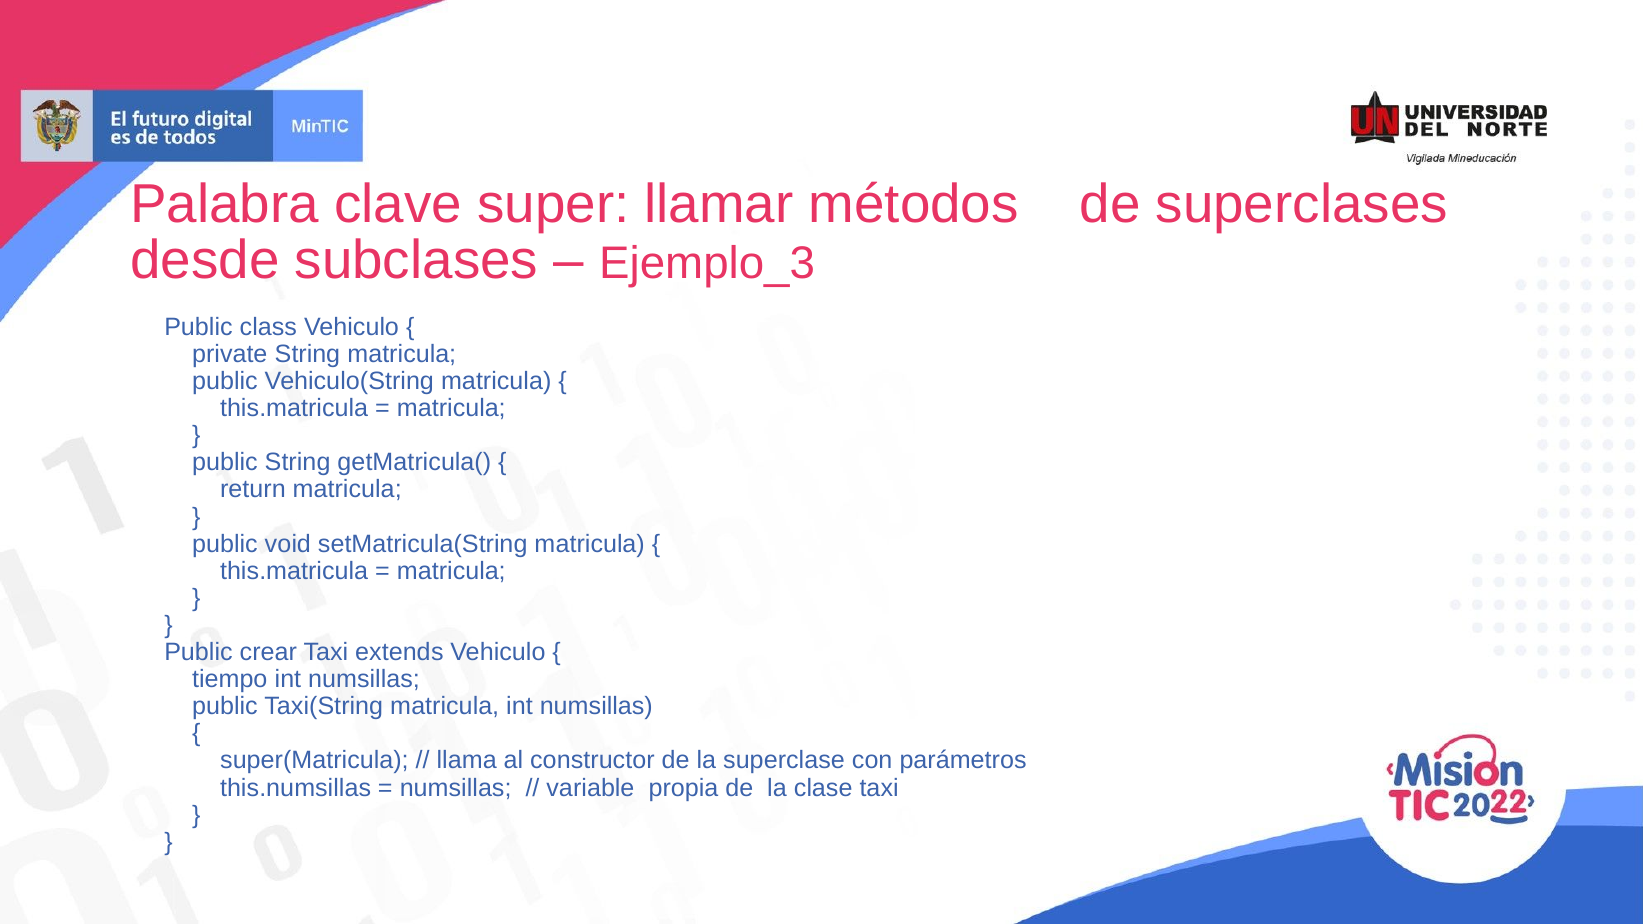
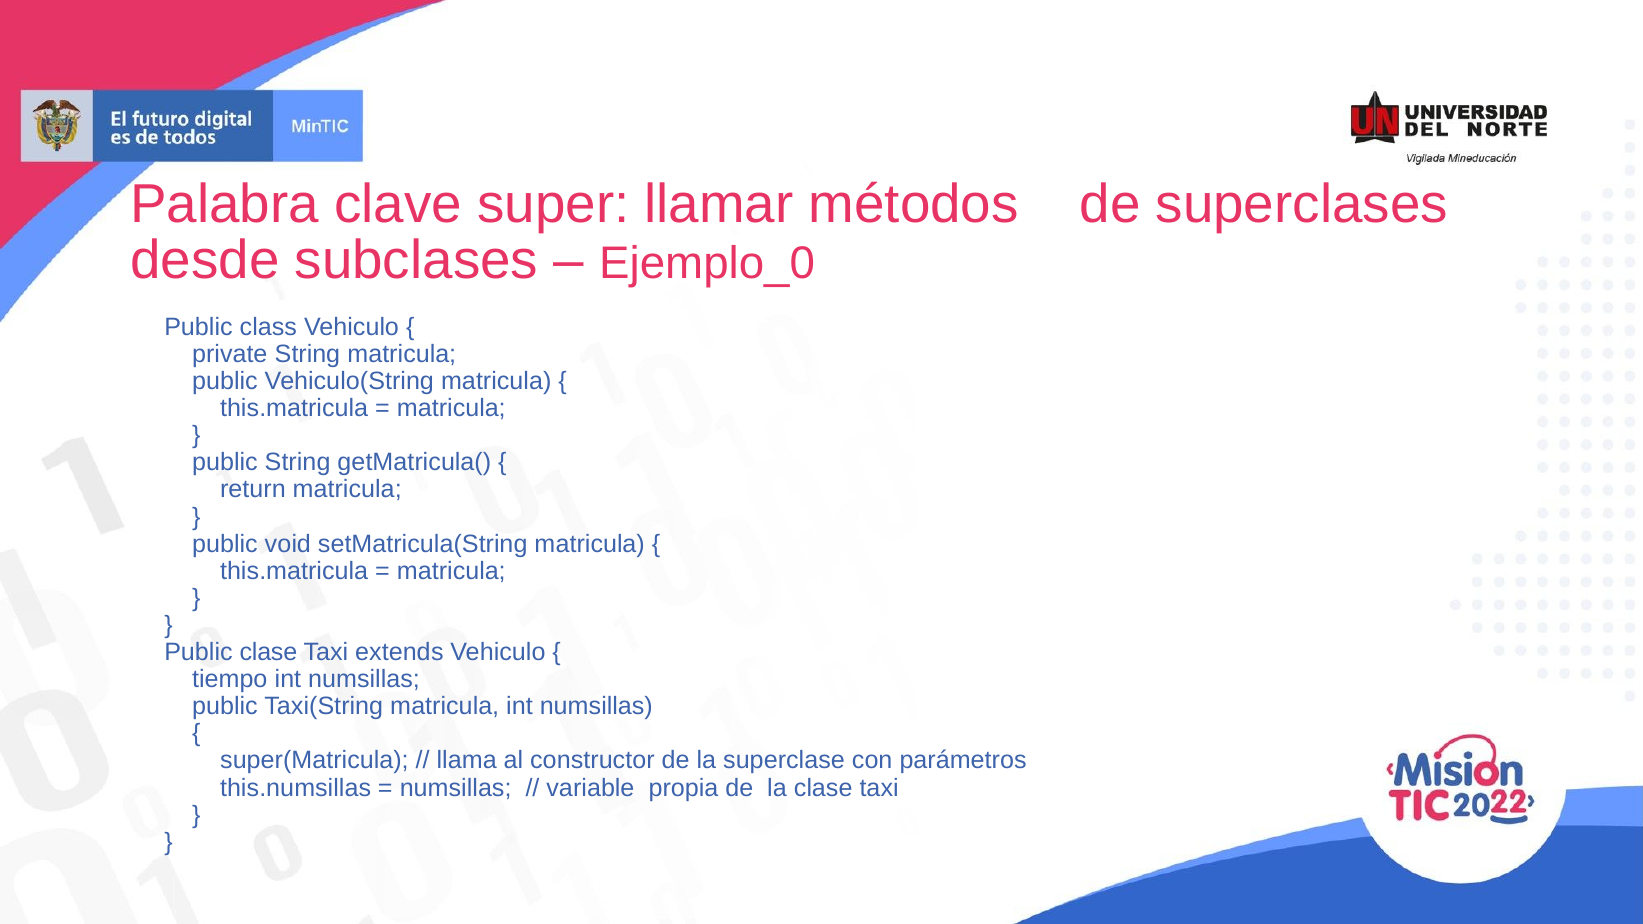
Ejemplo_3: Ejemplo_3 -> Ejemplo_0 (707, 263)
Public crear: crear -> clase (268, 652)
